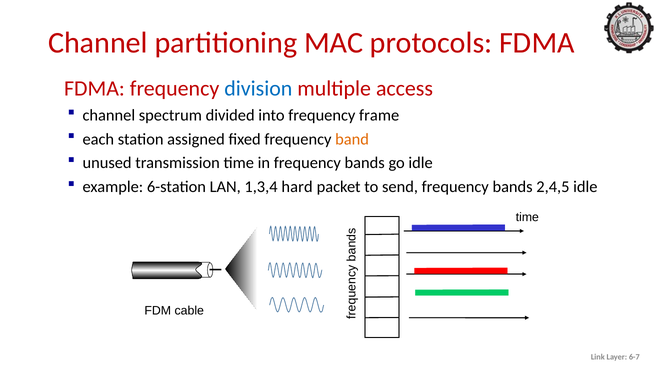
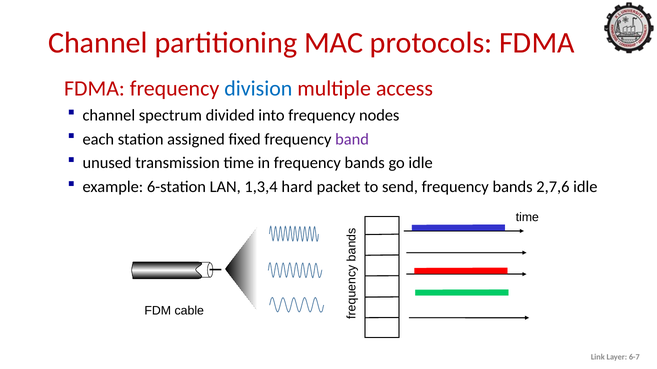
frame: frame -> nodes (379, 116)
band colour: orange -> purple (352, 139)
2,4,5: 2,4,5 -> 2,7,6 (553, 187)
